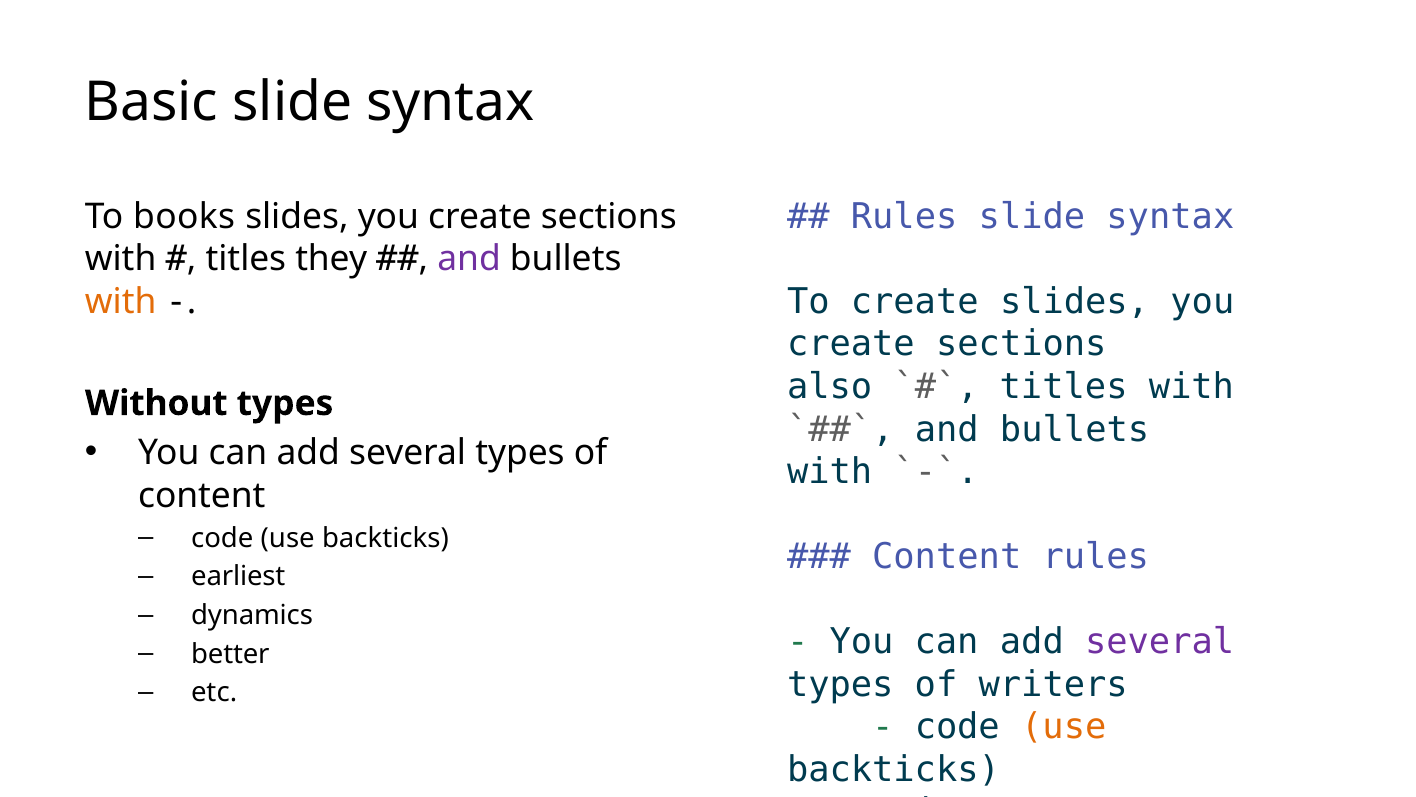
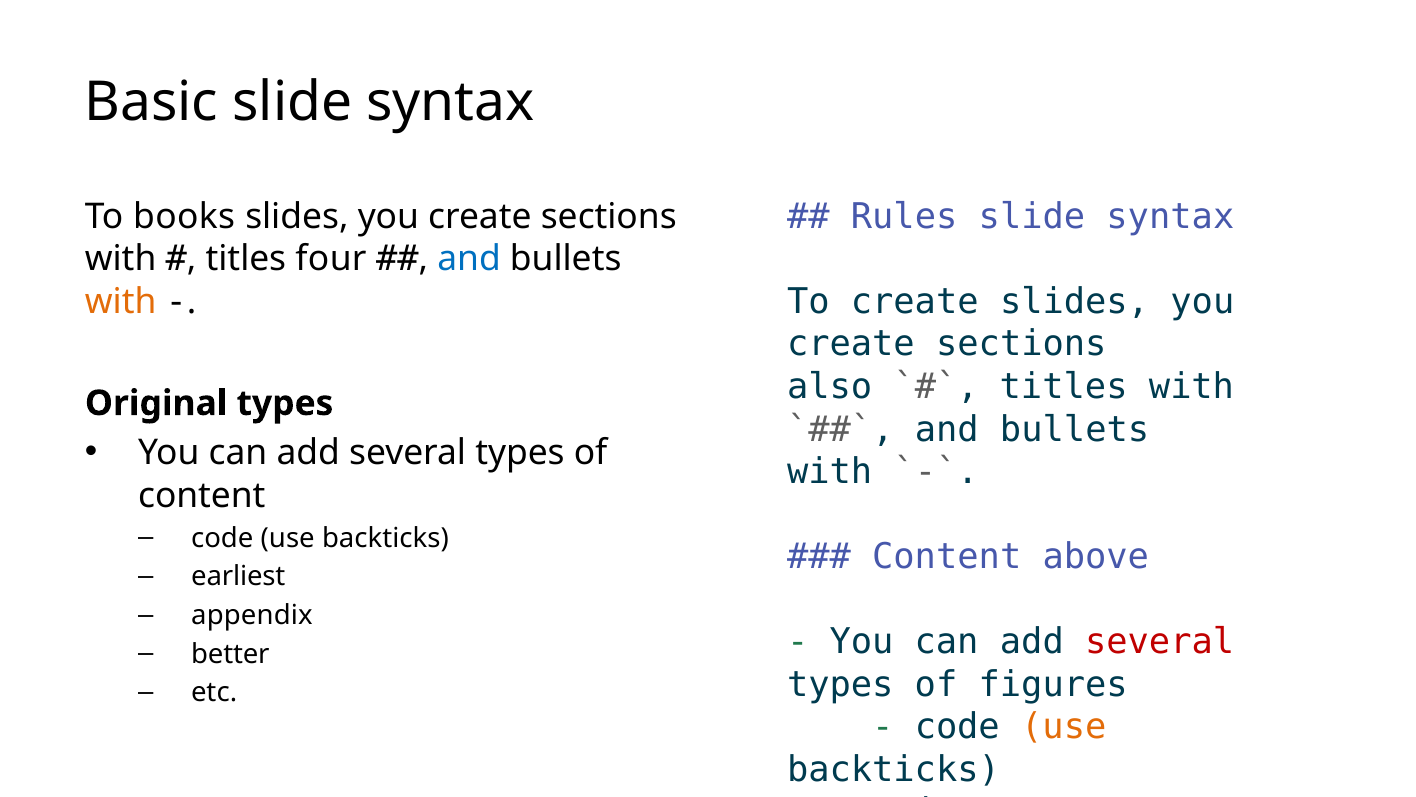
they: they -> four (331, 259)
and colour: purple -> blue (469, 259)
Without: Without -> Original (156, 403)
Content rules: rules -> above (1096, 557)
dynamics: dynamics -> appendix (252, 615)
several colour: purple -> red (1160, 641)
writers: writers -> figures (1053, 684)
